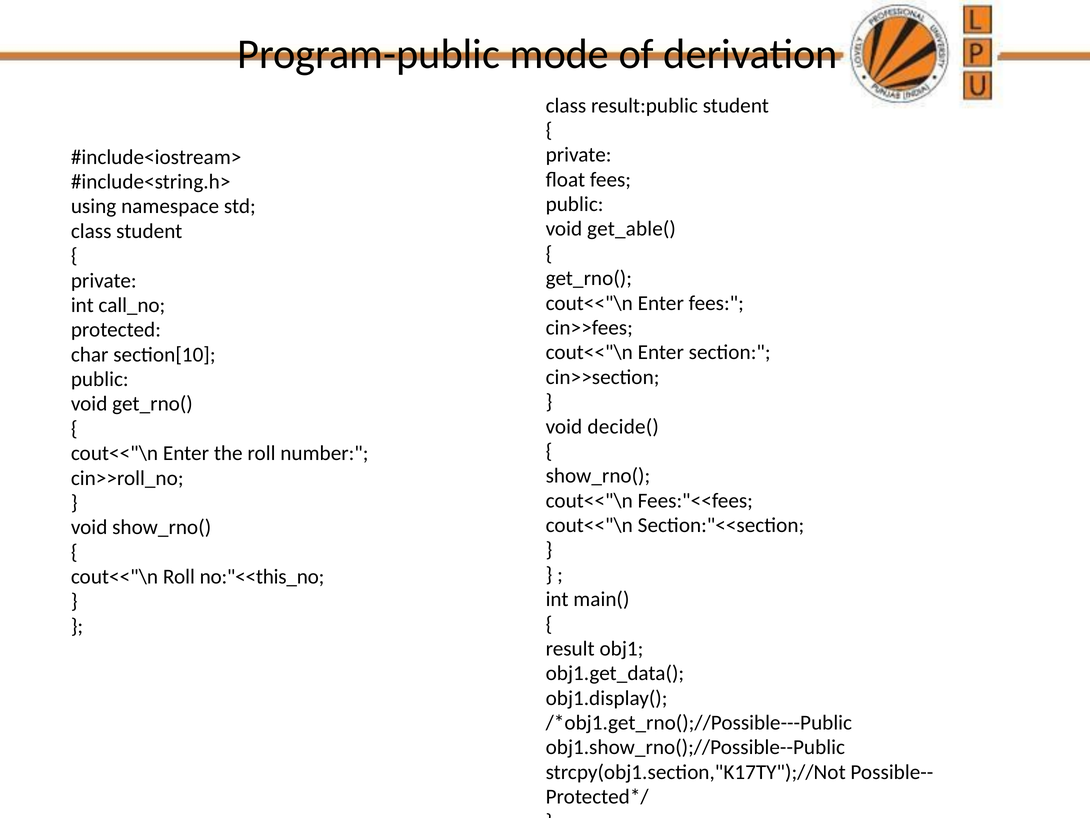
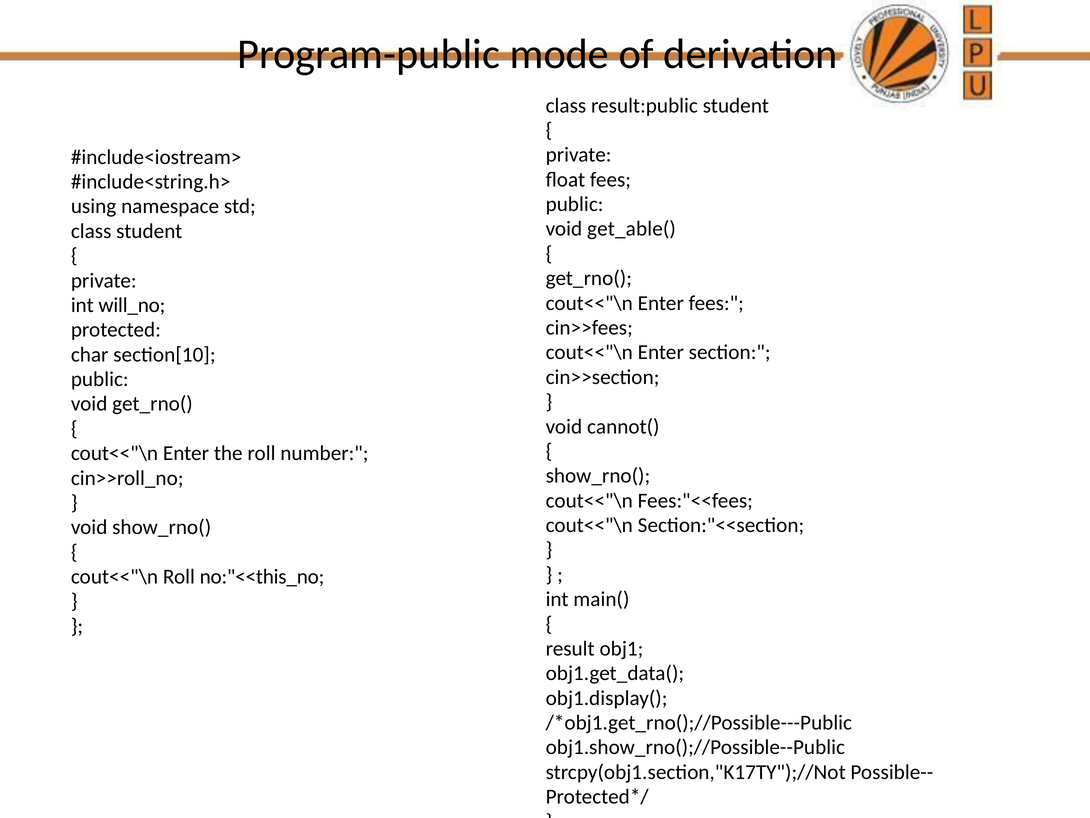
call_no: call_no -> will_no (132, 305)
decide(: decide( -> cannot( (623, 426)
